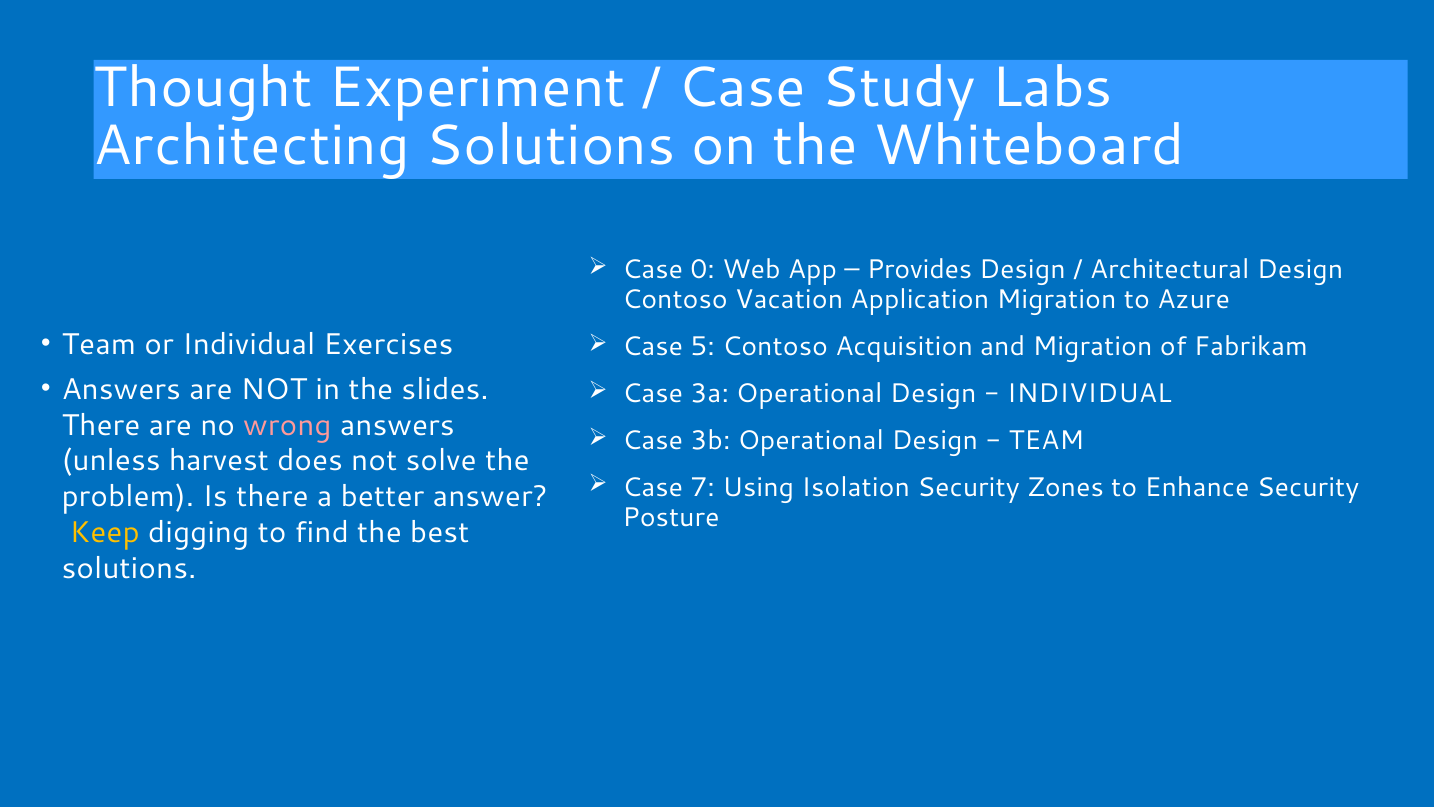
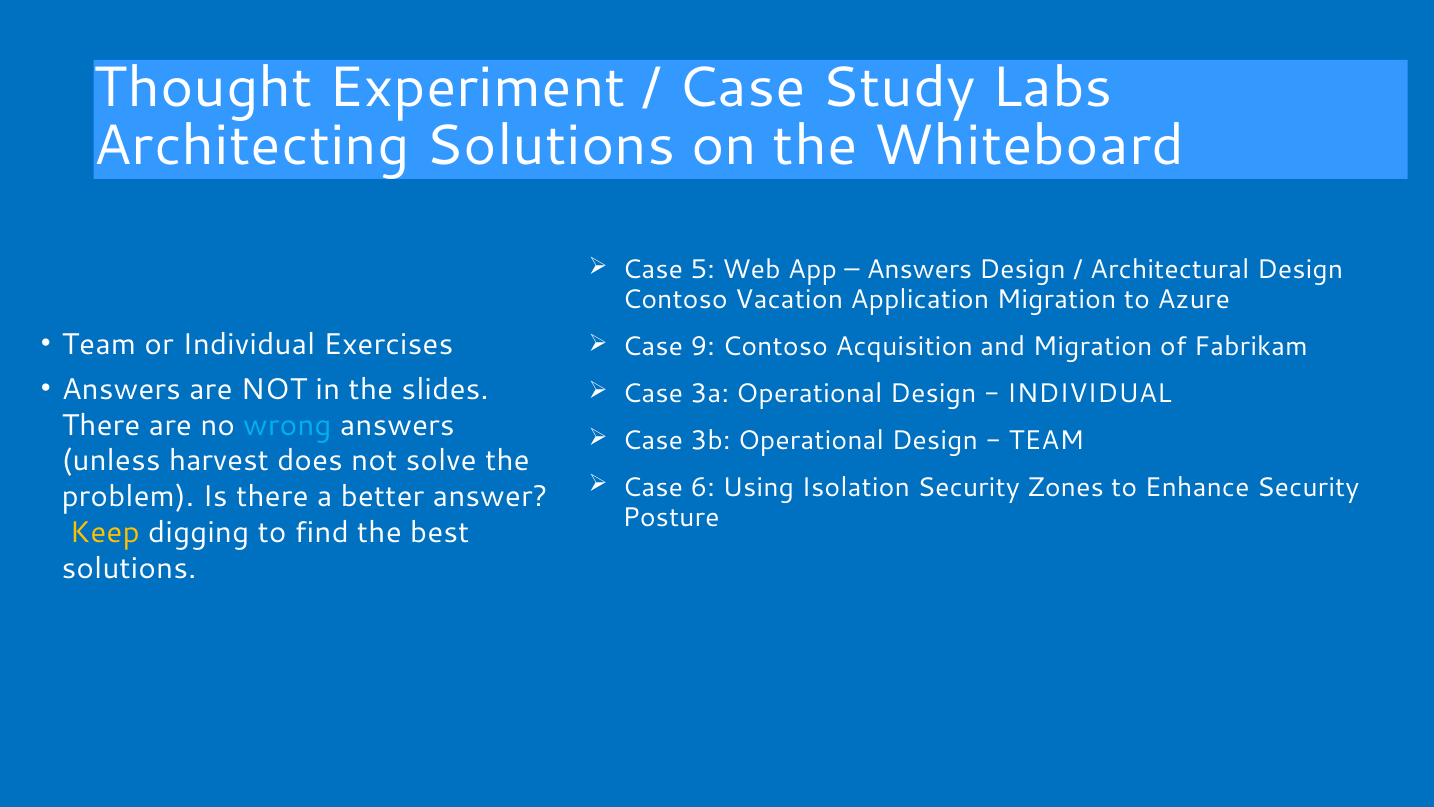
0: 0 -> 5 (703, 269)
Provides: Provides -> Answers (919, 269)
5: 5 -> 9 (703, 347)
wrong colour: pink -> light blue (287, 425)
7: 7 -> 6 (703, 487)
